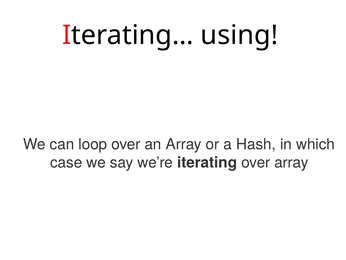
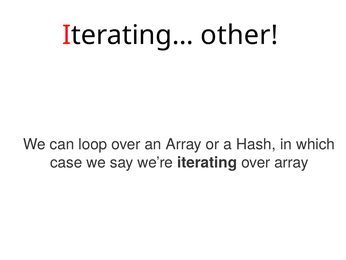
using: using -> other (239, 35)
